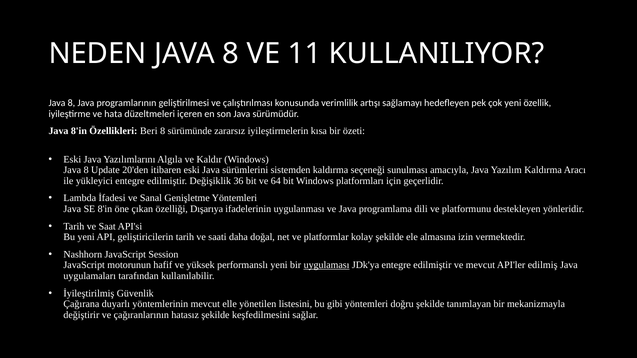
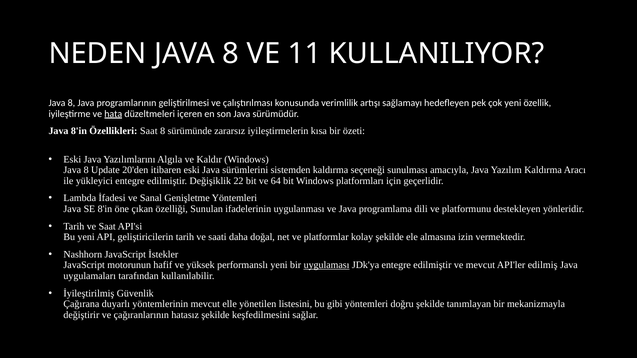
hata underline: none -> present (113, 114)
Özellikleri Beri: Beri -> Saat (149, 131)
36: 36 -> 22 (238, 181)
Dışarıya: Dışarıya -> Sunulan (207, 209)
Session: Session -> İstekler (163, 255)
